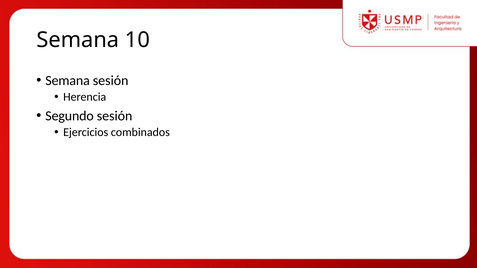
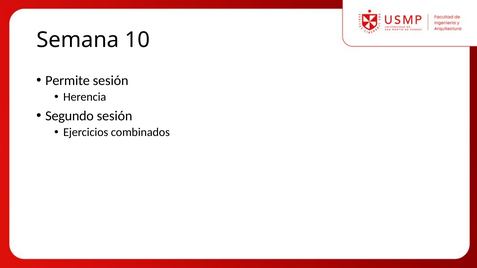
Semana: Semana -> Permite (68, 81)
